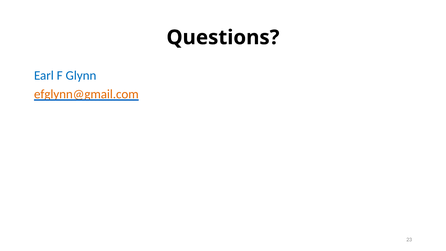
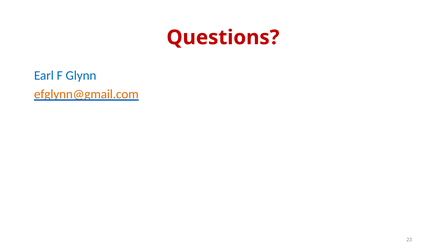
Questions colour: black -> red (223, 37)
